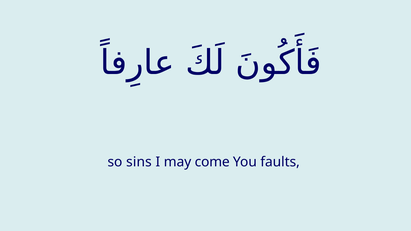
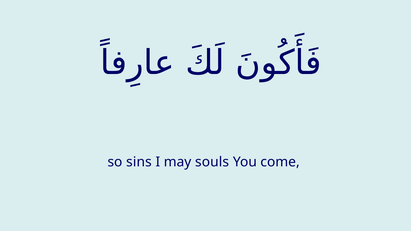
come: come -> souls (212, 162)
faults: faults -> come (280, 162)
